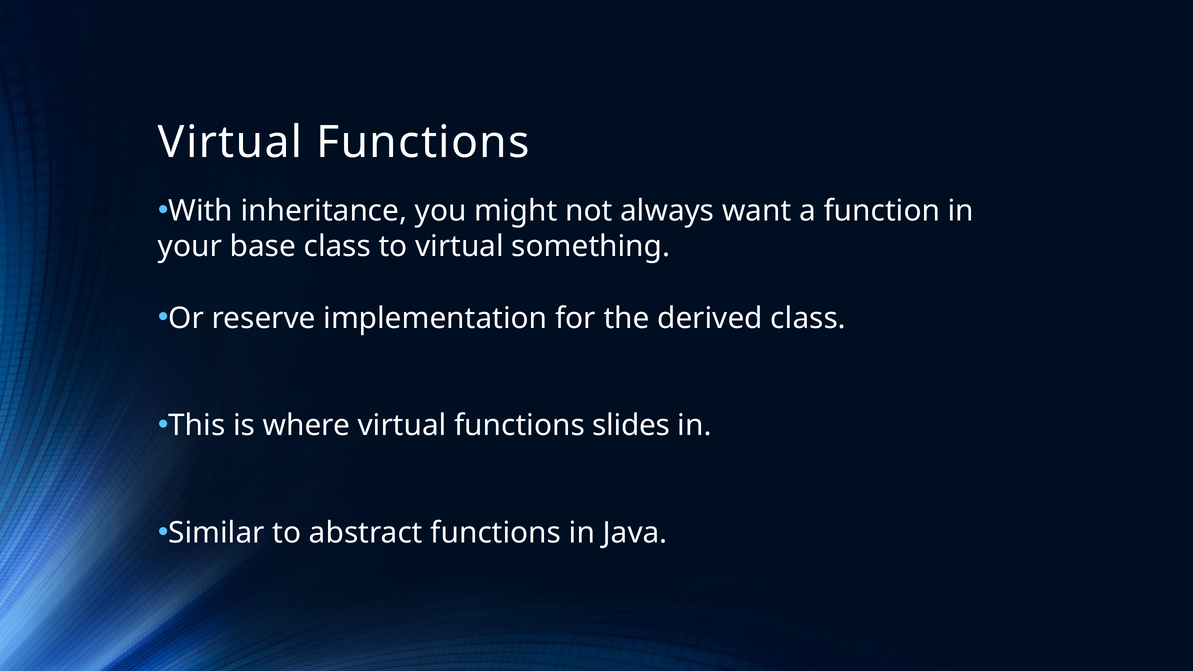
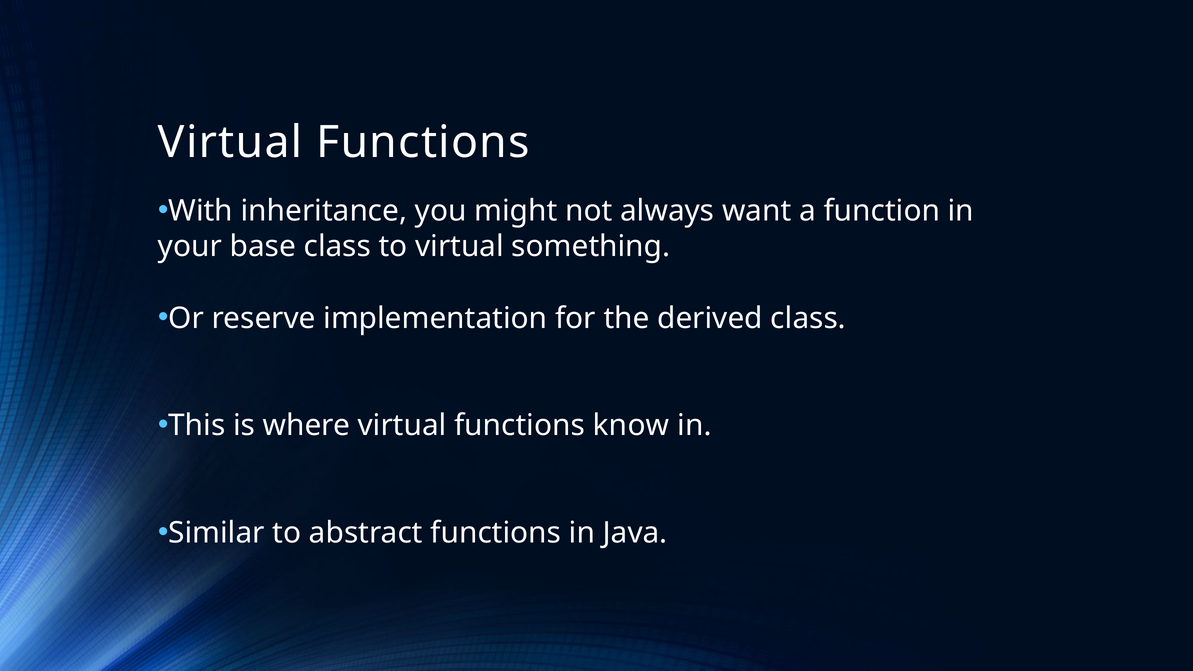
slides: slides -> know (631, 426)
